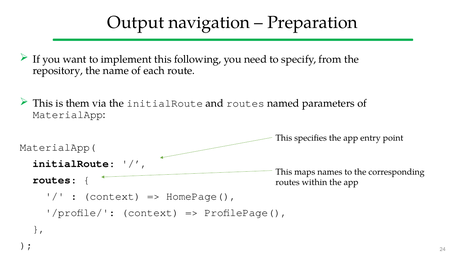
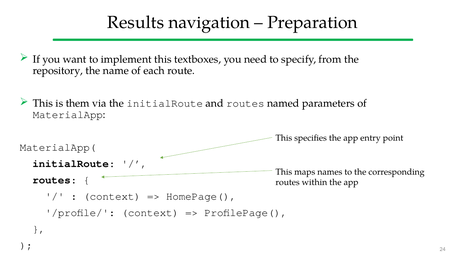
Output: Output -> Results (136, 22)
following: following -> textboxes (198, 59)
